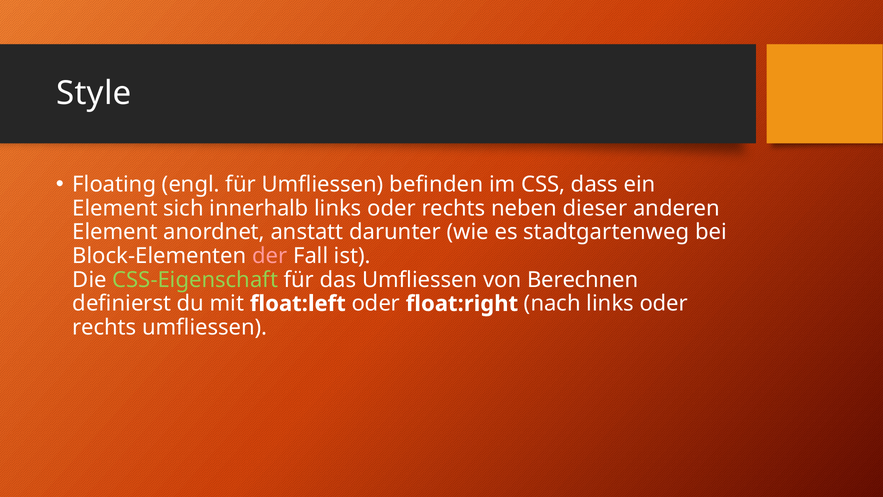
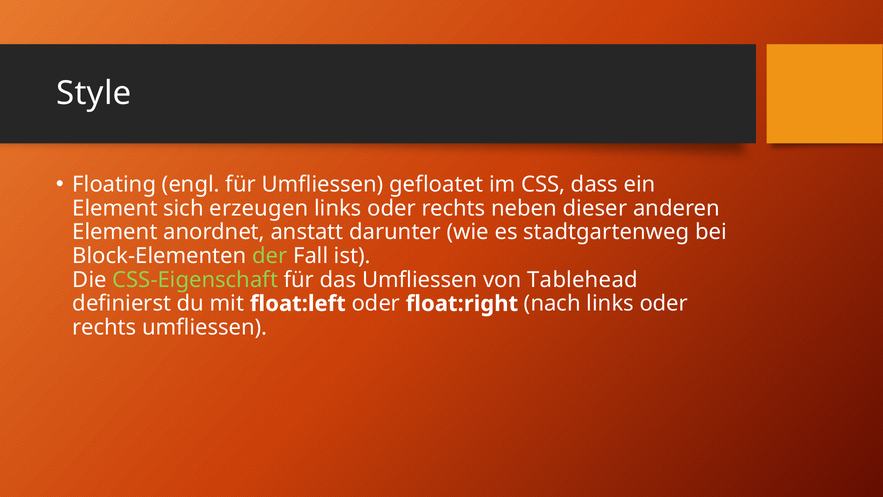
befinden: befinden -> gefloatet (436, 184)
innerhalb: innerhalb -> erzeugen (259, 208)
der colour: pink -> light green (270, 256)
Berechnen: Berechnen -> Tablehead (583, 280)
